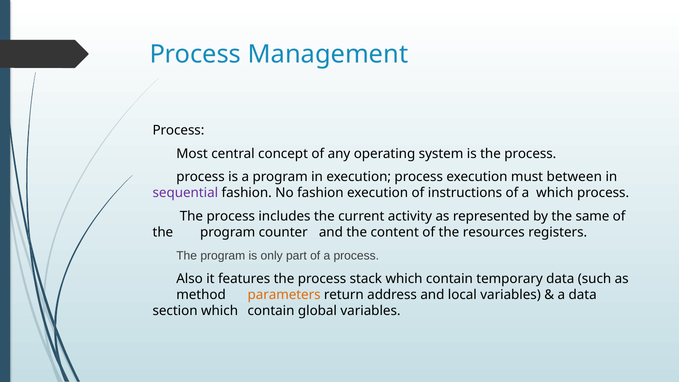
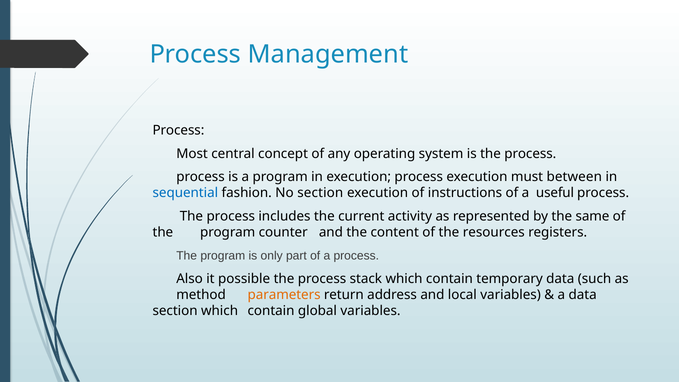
sequential colour: purple -> blue (185, 193)
No fashion: fashion -> section (320, 193)
a which: which -> useful (555, 193)
features: features -> possible (244, 279)
